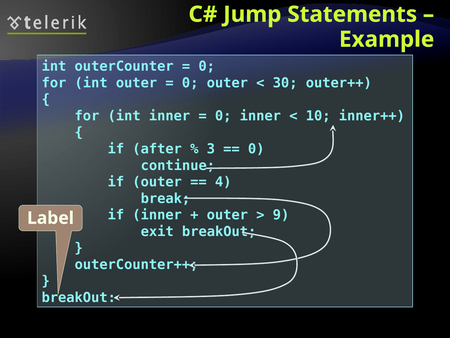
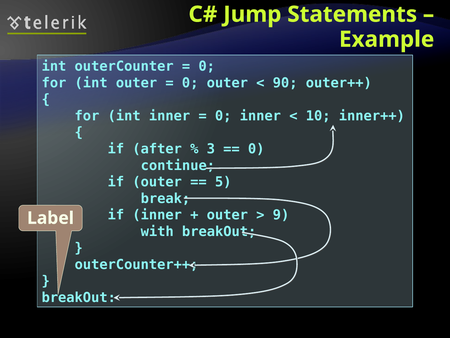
30: 30 -> 90 (285, 83)
4: 4 -> 5 (223, 182)
exit: exit -> with (157, 231)
